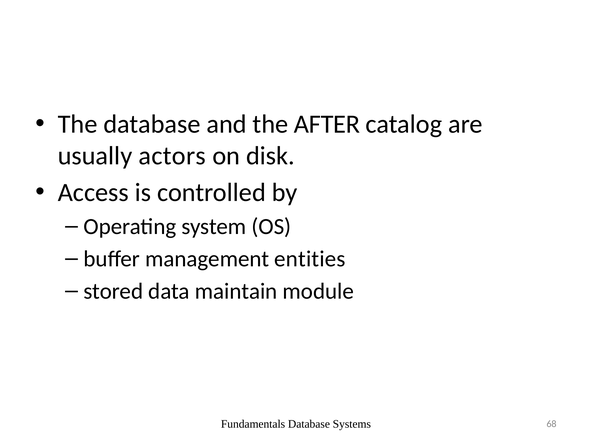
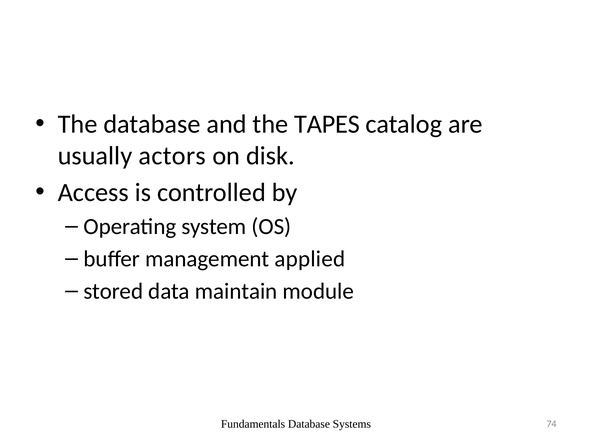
AFTER: AFTER -> TAPES (327, 124)
entities: entities -> applied (310, 259)
68: 68 -> 74 (551, 424)
